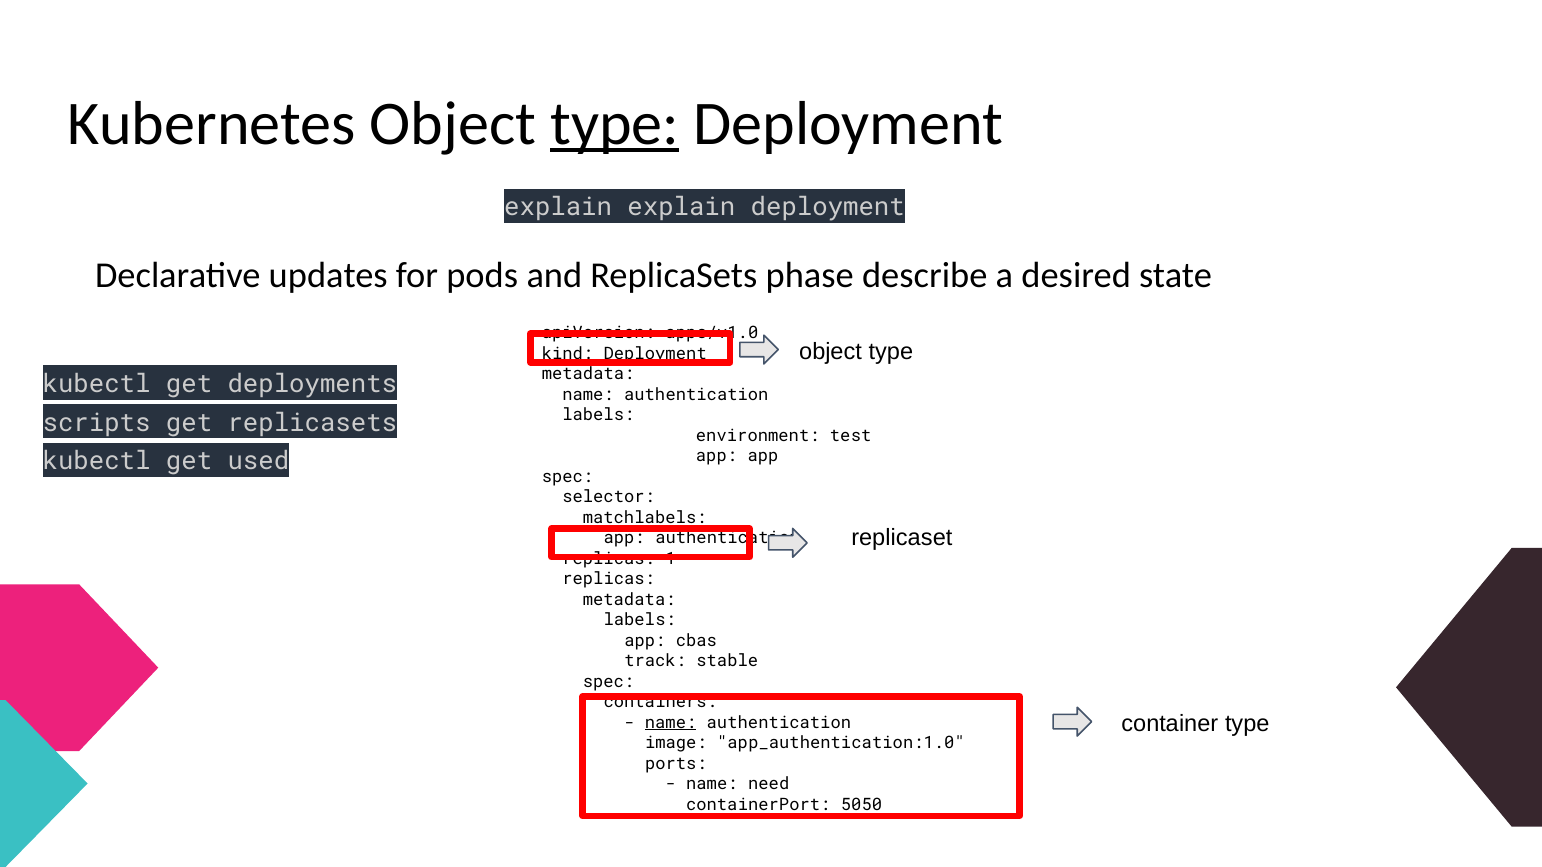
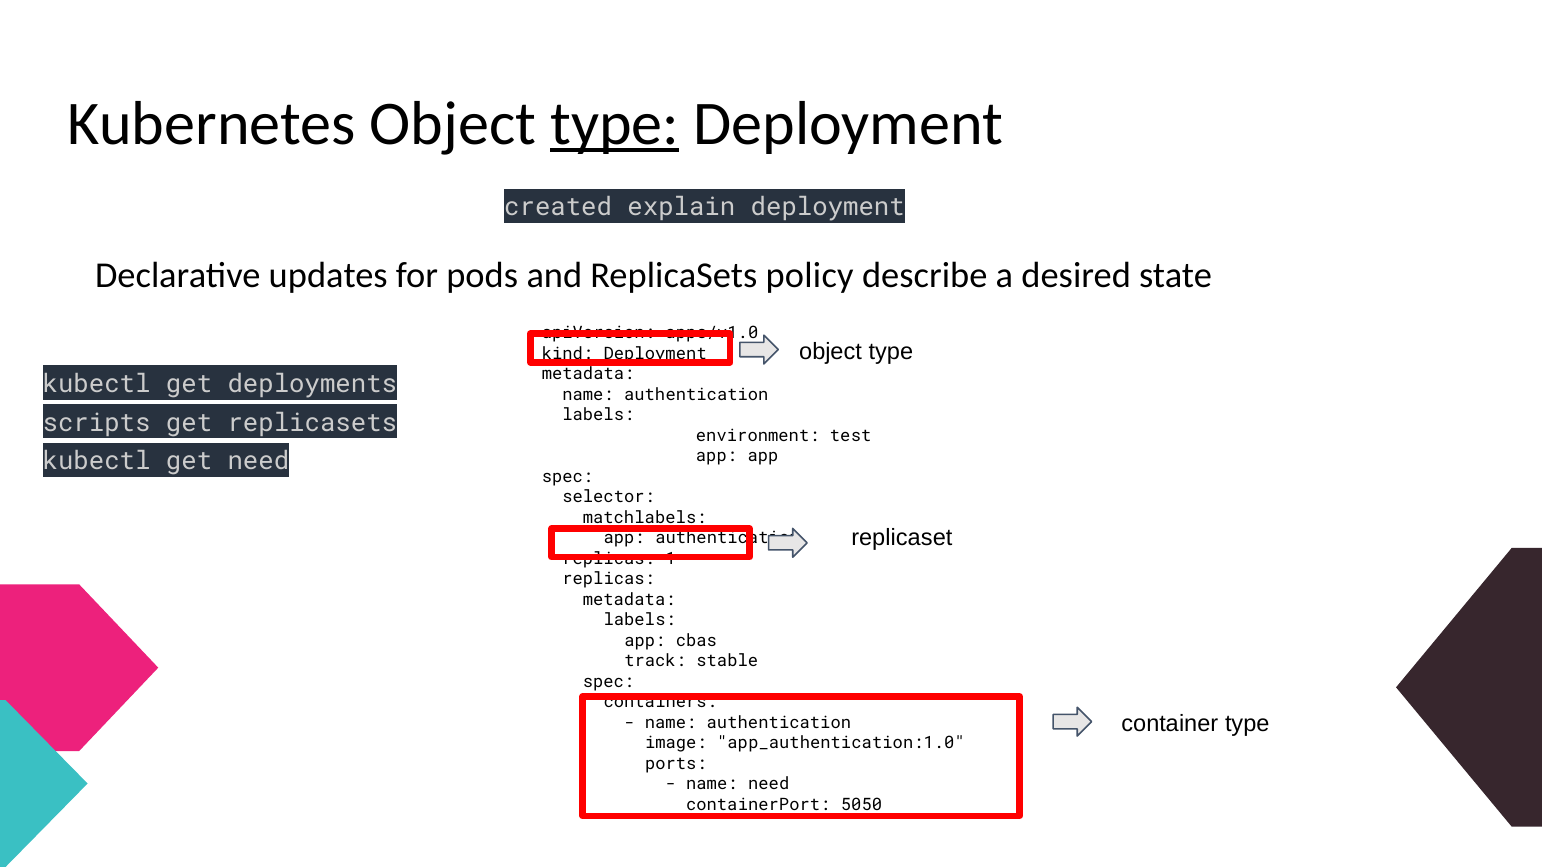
explain: explain -> created (558, 207)
phase: phase -> policy (810, 276)
get used: used -> need (258, 461)
name underline: present -> none (671, 723)
